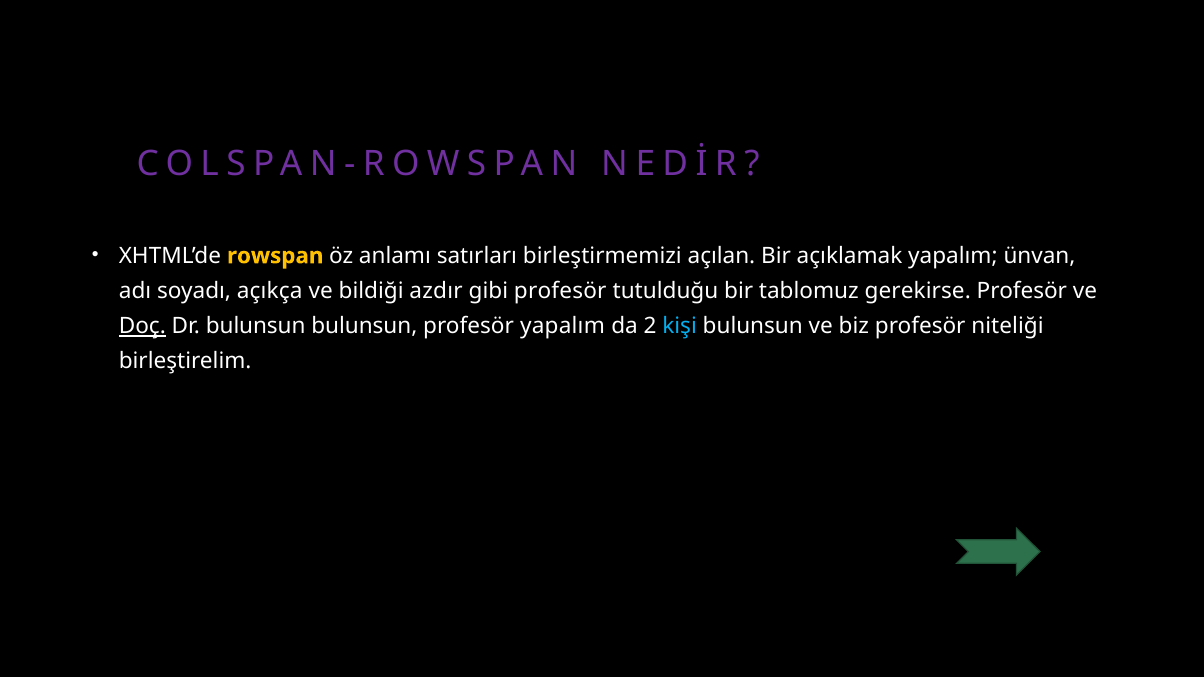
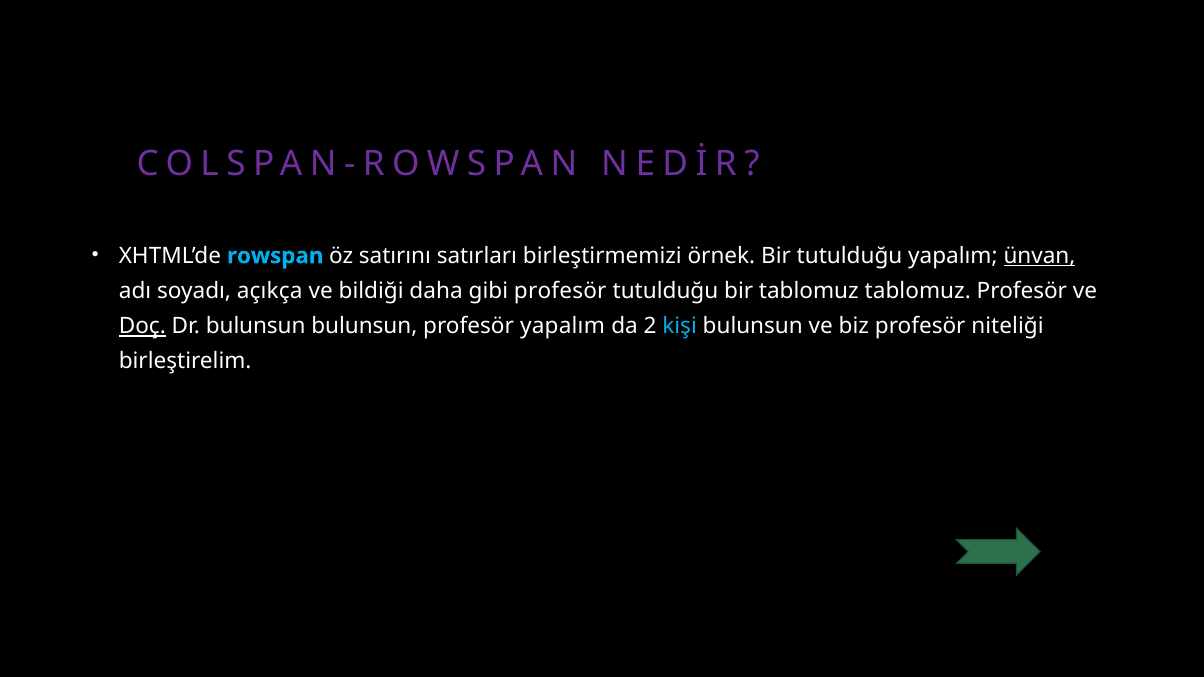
rowspan colour: yellow -> light blue (275, 256)
anlamı: anlamı -> satırını (395, 256)
açılan: açılan -> örnek (721, 256)
Bir açıklamak: açıklamak -> tutulduğu (850, 256)
ünvan underline: none -> present (1039, 256)
azdır: azdır -> daha (436, 291)
tablomuz gerekirse: gerekirse -> tablomuz (918, 291)
